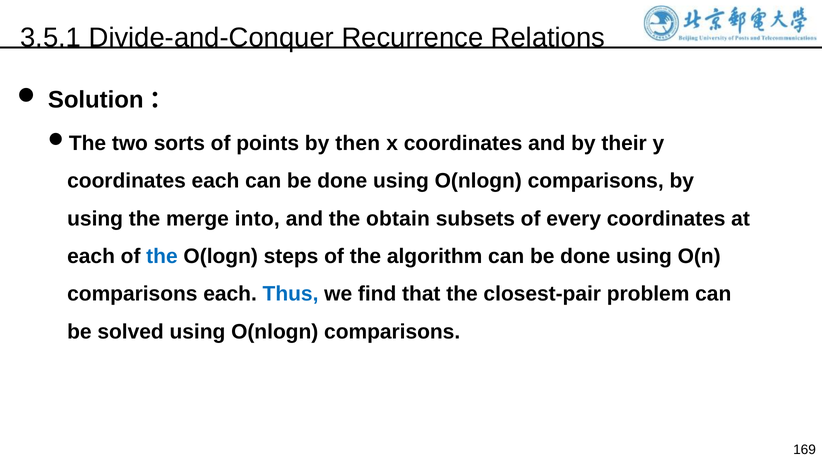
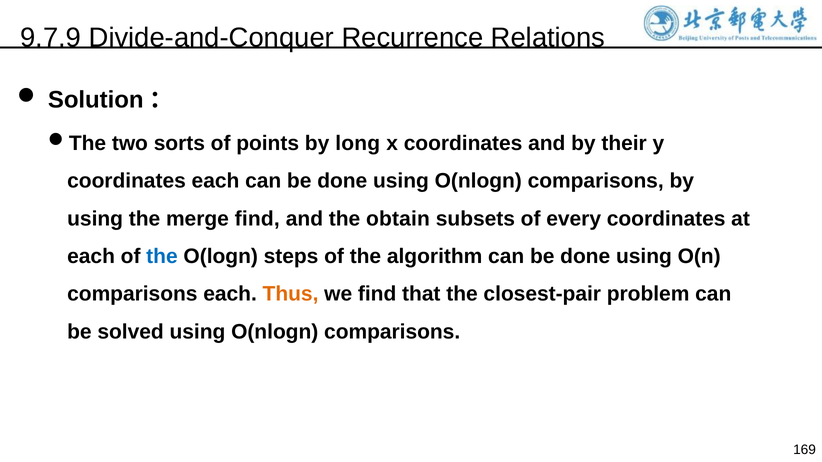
3.5.1: 3.5.1 -> 9.7.9 (51, 38)
then: then -> long (358, 143)
merge into: into -> find (257, 219)
Thus colour: blue -> orange (291, 294)
